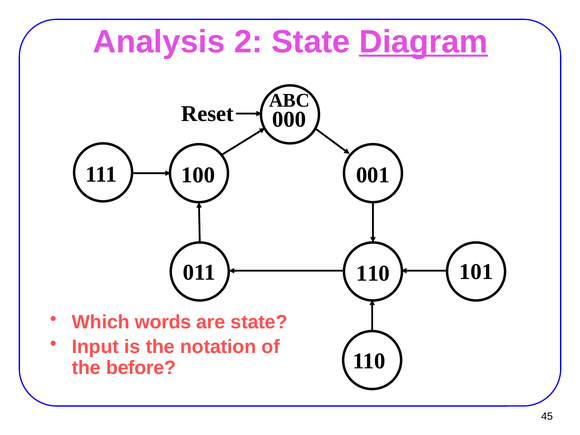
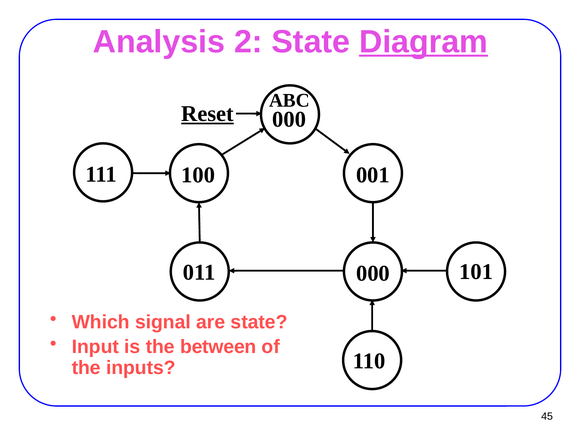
Reset underline: none -> present (208, 114)
011 110: 110 -> 000 (373, 273)
words: words -> signal (163, 322)
notation: notation -> between (218, 347)
before: before -> inputs (141, 368)
